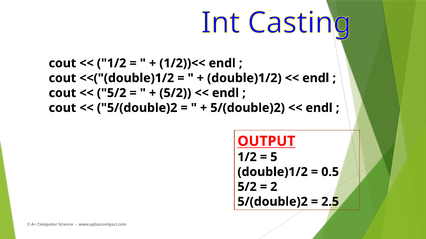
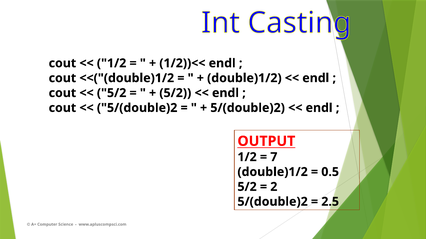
5: 5 -> 7 (274, 157)
